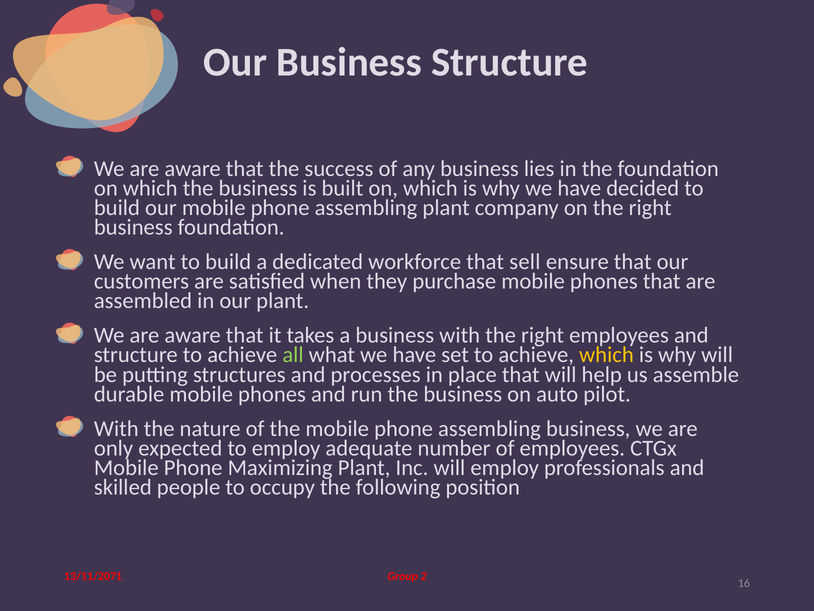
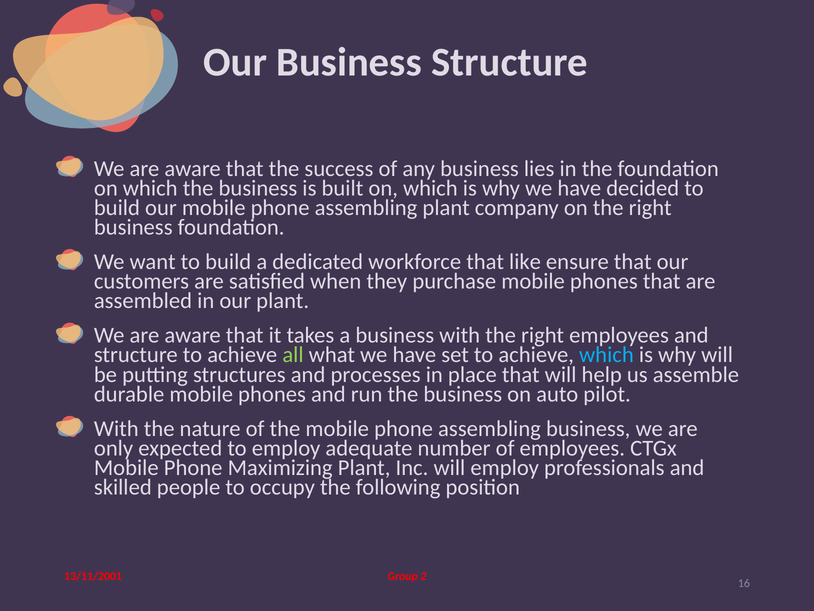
sell: sell -> like (525, 262)
which colour: yellow -> light blue (606, 355)
13/11/2071: 13/11/2071 -> 13/11/2001 (93, 576)
